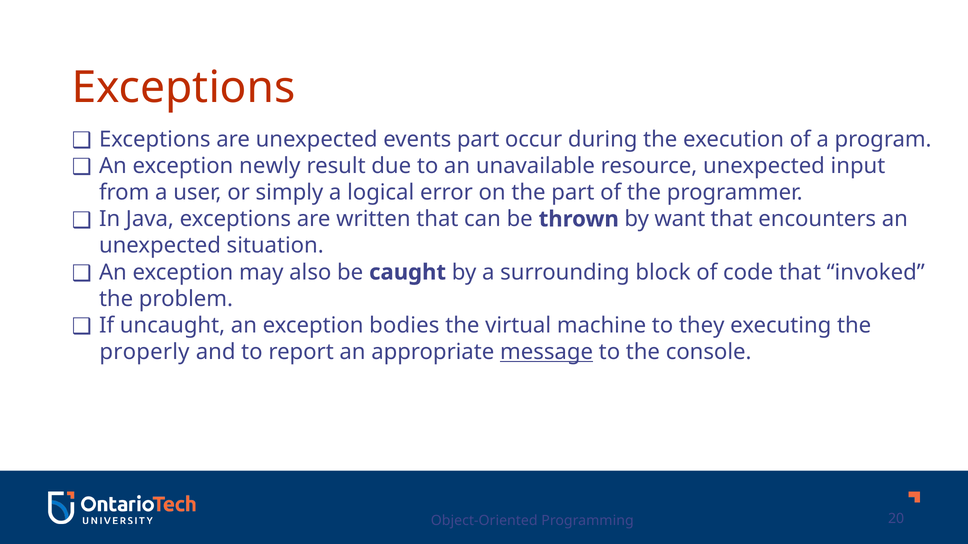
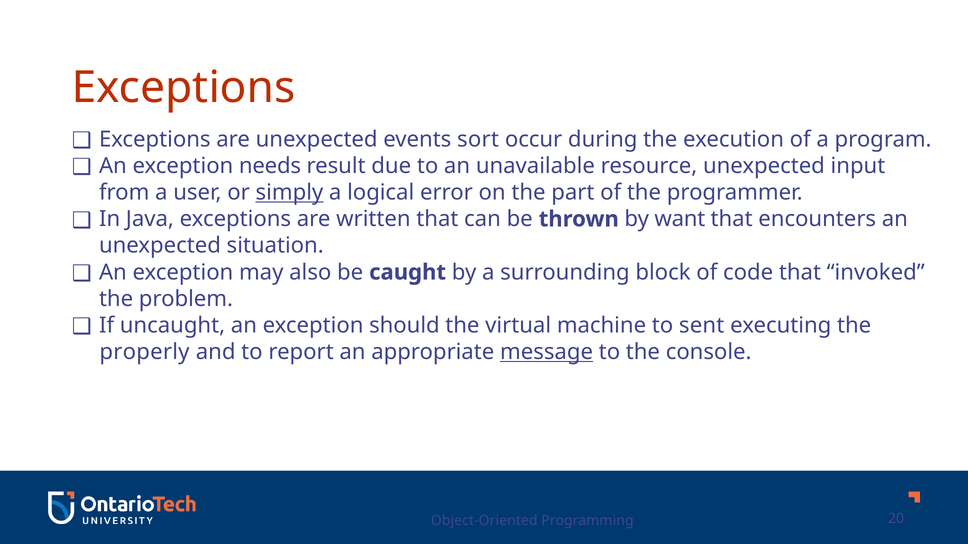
events part: part -> sort (478, 139)
newly: newly -> needs (270, 166)
simply underline: none -> present (289, 193)
bodies: bodies -> should (404, 326)
they: they -> sent (702, 326)
